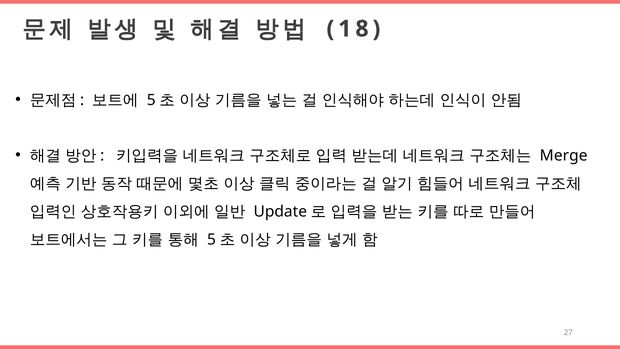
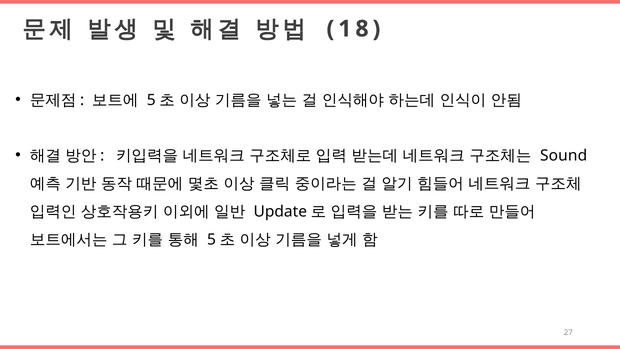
Merge: Merge -> Sound (564, 156)
